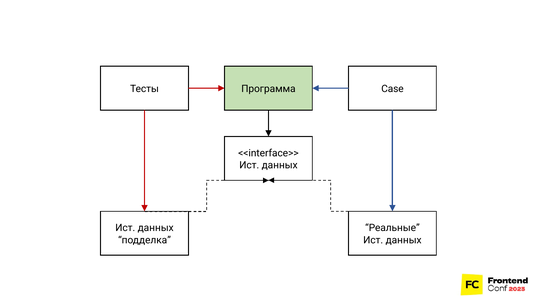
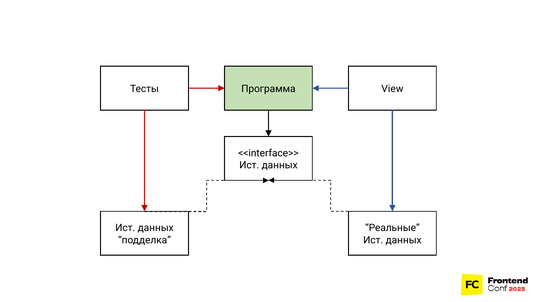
Case: Case -> View (392, 89)
